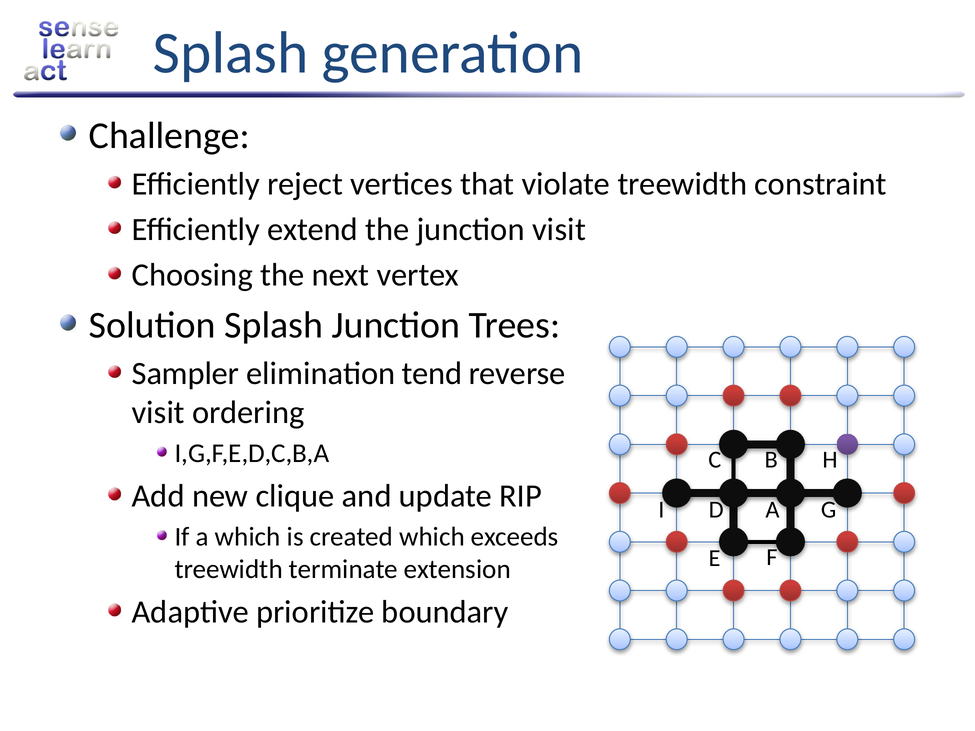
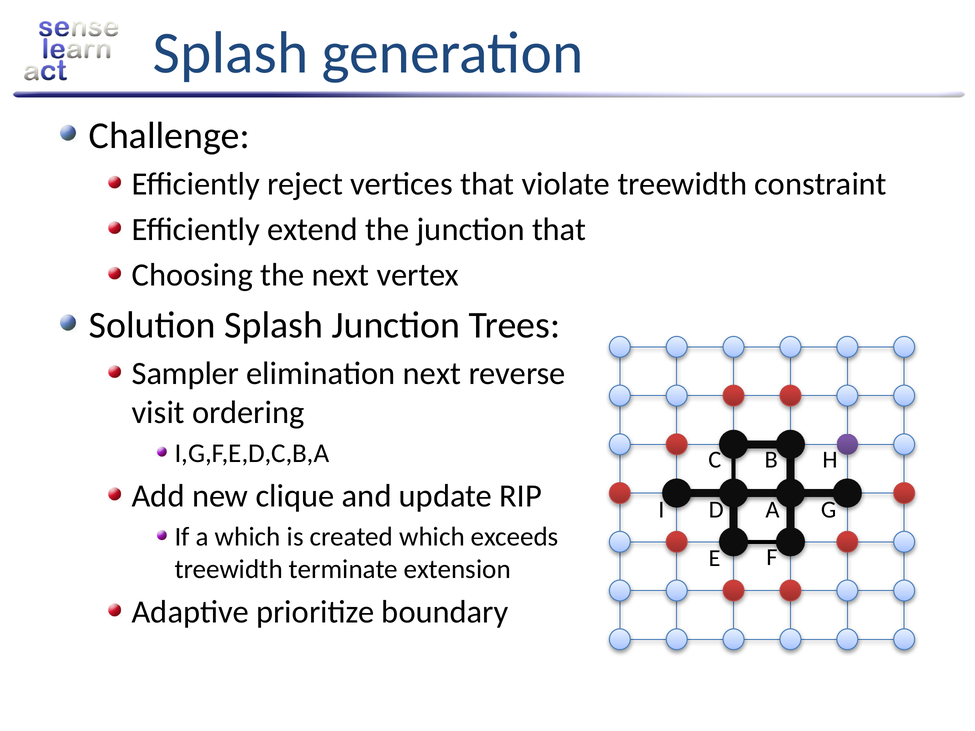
junction visit: visit -> that (559, 230)
elimination tend: tend -> next (432, 374)
